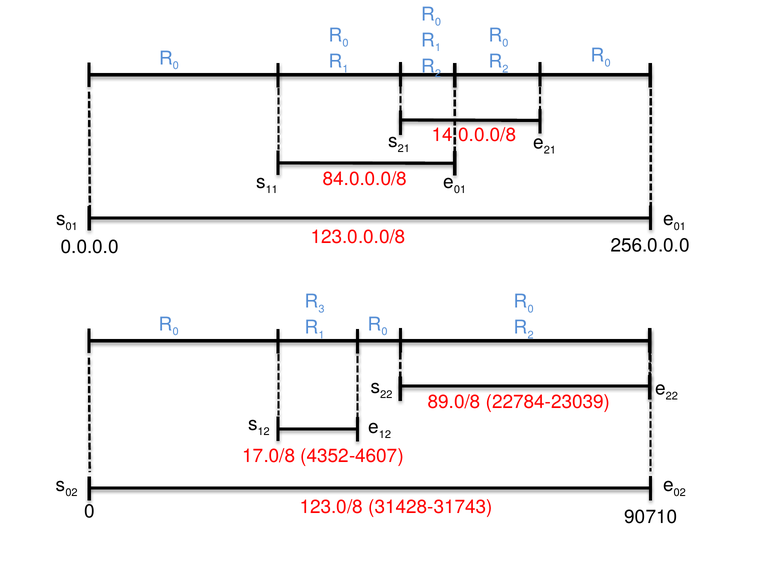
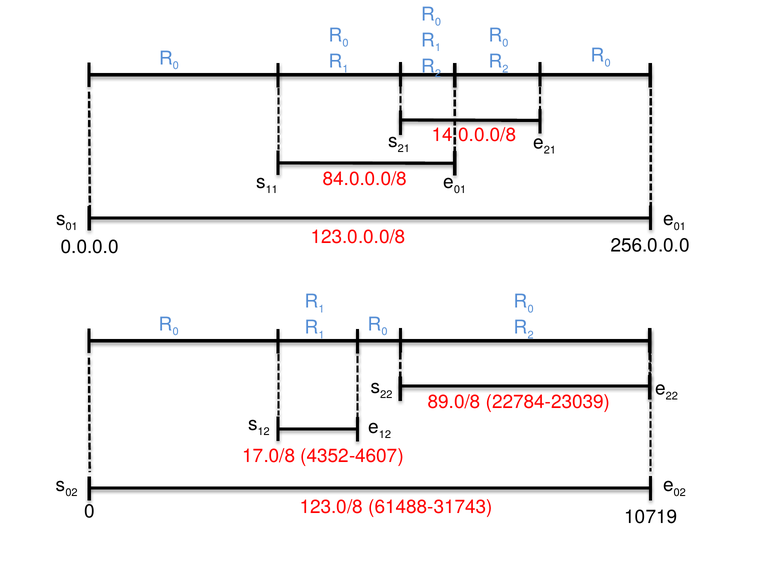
3: 3 -> 1 (321, 309)
31428-31743: 31428-31743 -> 61488-31743 (430, 507)
90710: 90710 -> 10719 (651, 517)
